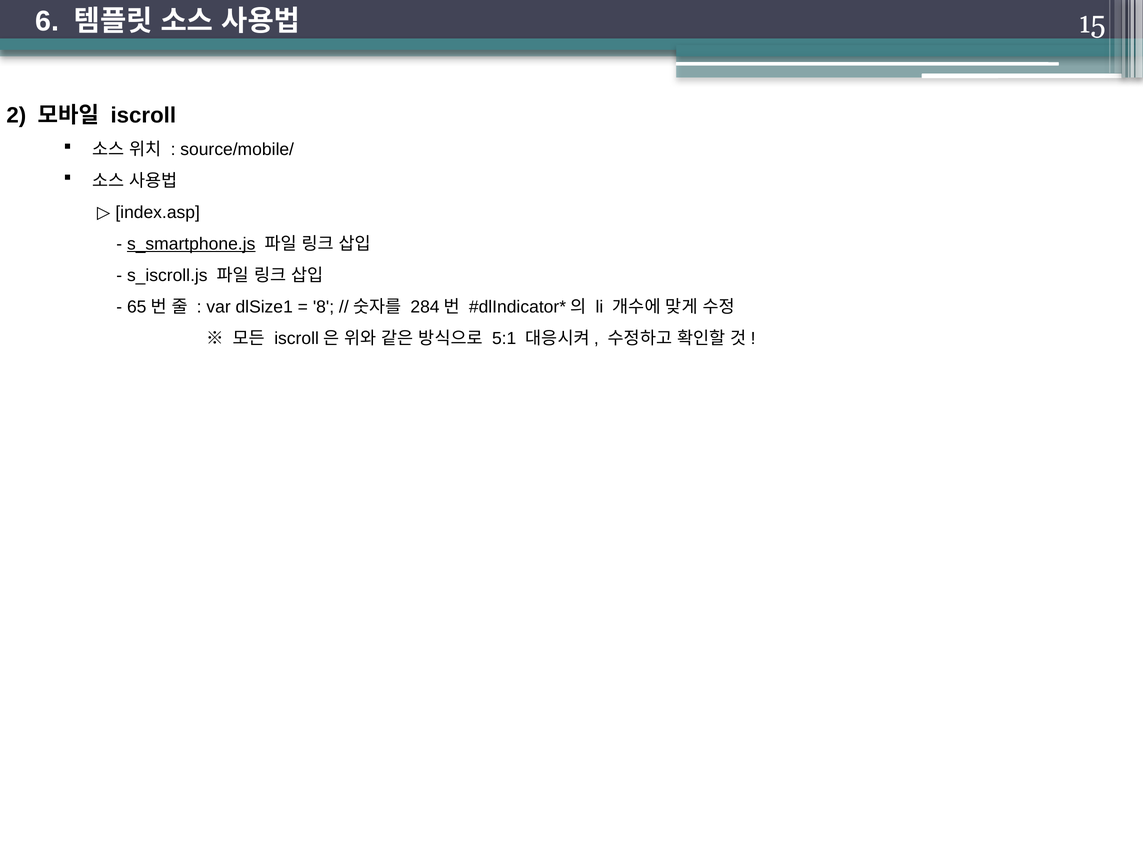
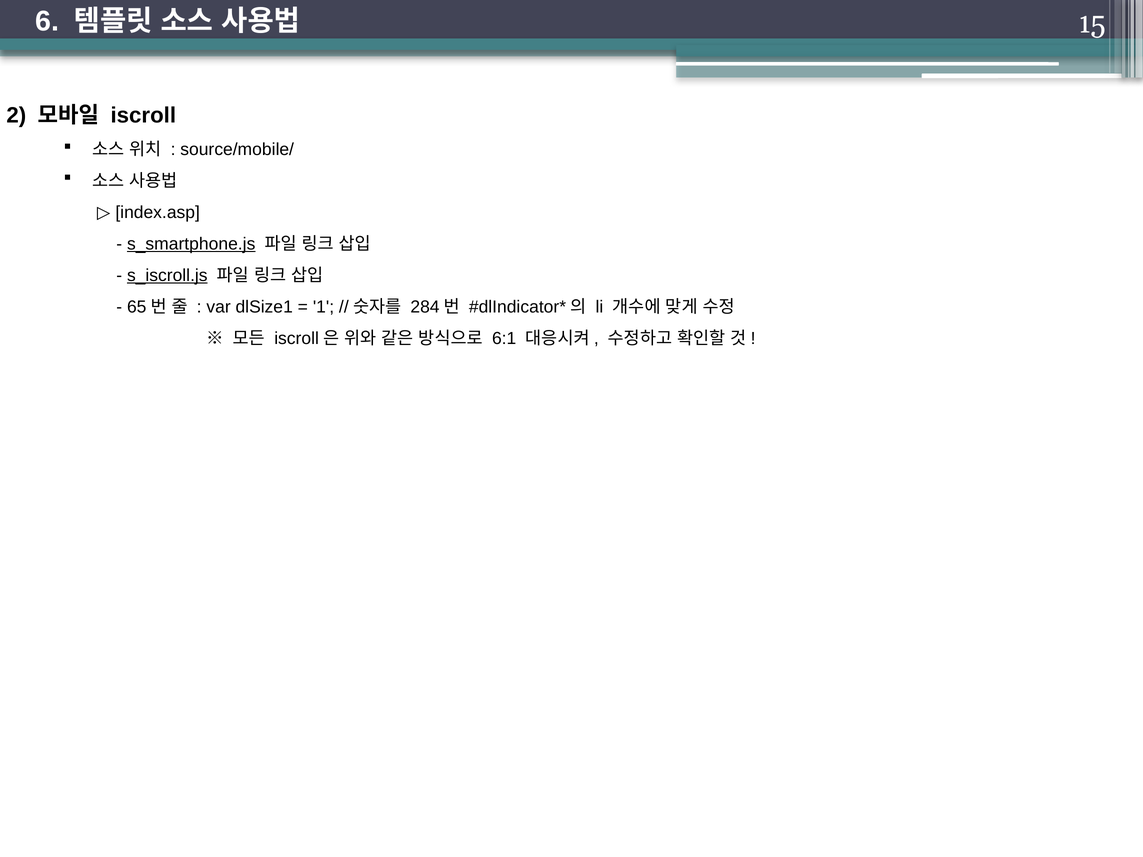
s_iscroll.js underline: none -> present (167, 275)
8: 8 -> 1 (324, 307)
5:1: 5:1 -> 6:1 (504, 338)
